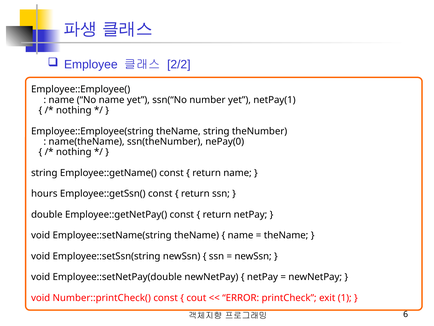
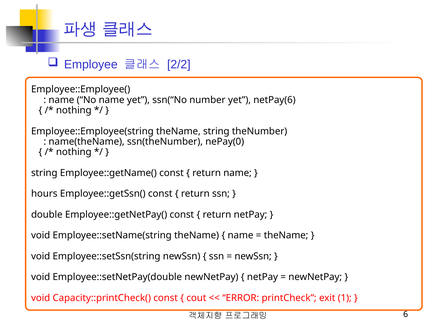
netPay(1: netPay(1 -> netPay(6 (274, 100)
Number::printCheck(: Number::printCheck( -> Capacity::printCheck( (102, 297)
